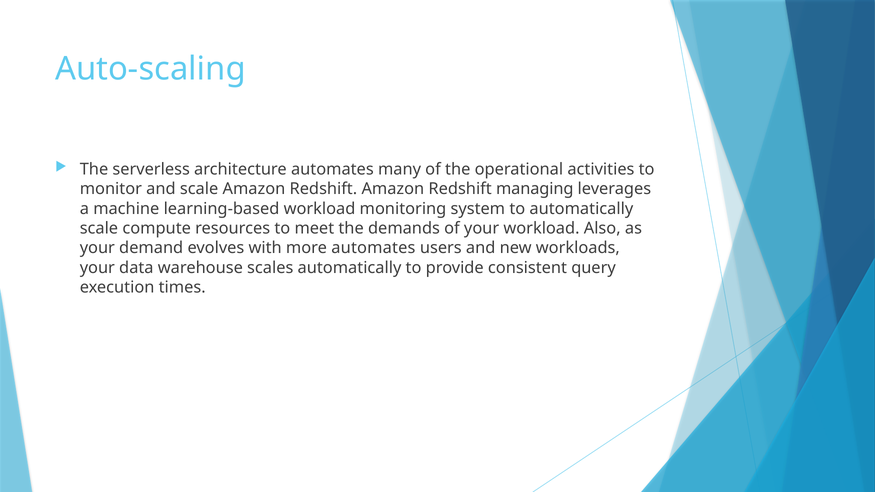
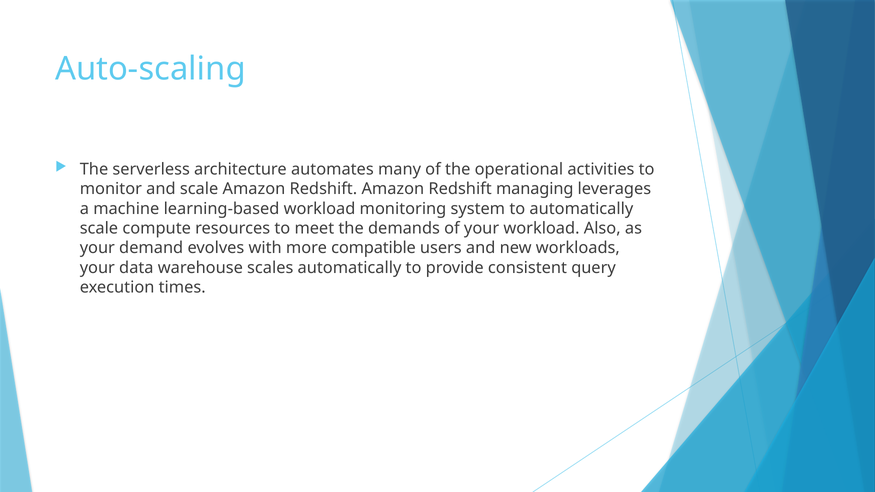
more automates: automates -> compatible (374, 248)
